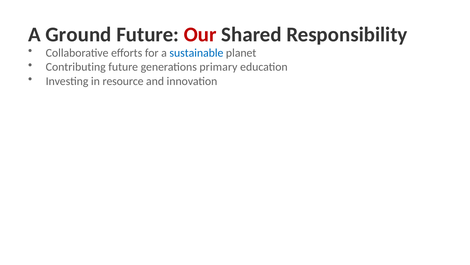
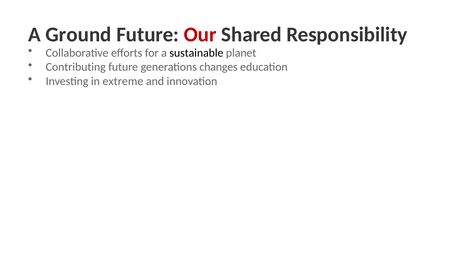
sustainable colour: blue -> black (196, 53)
primary: primary -> changes (219, 67)
resource: resource -> extreme (123, 81)
